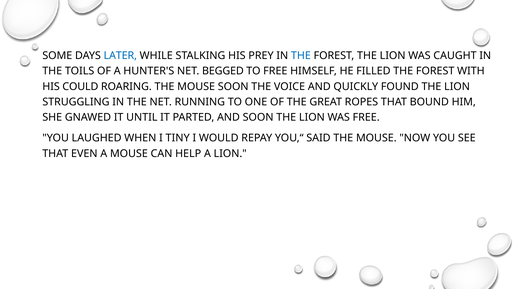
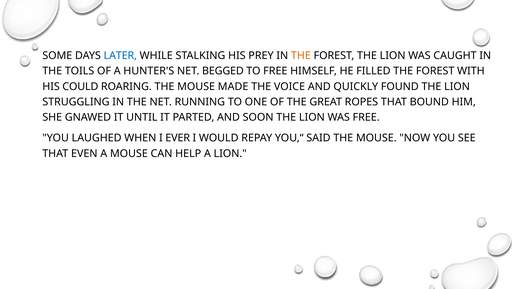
THE colour: blue -> orange (301, 56)
MOUSE SOON: SOON -> MADE (233, 87)
TINY: TINY -> EVER (178, 138)
